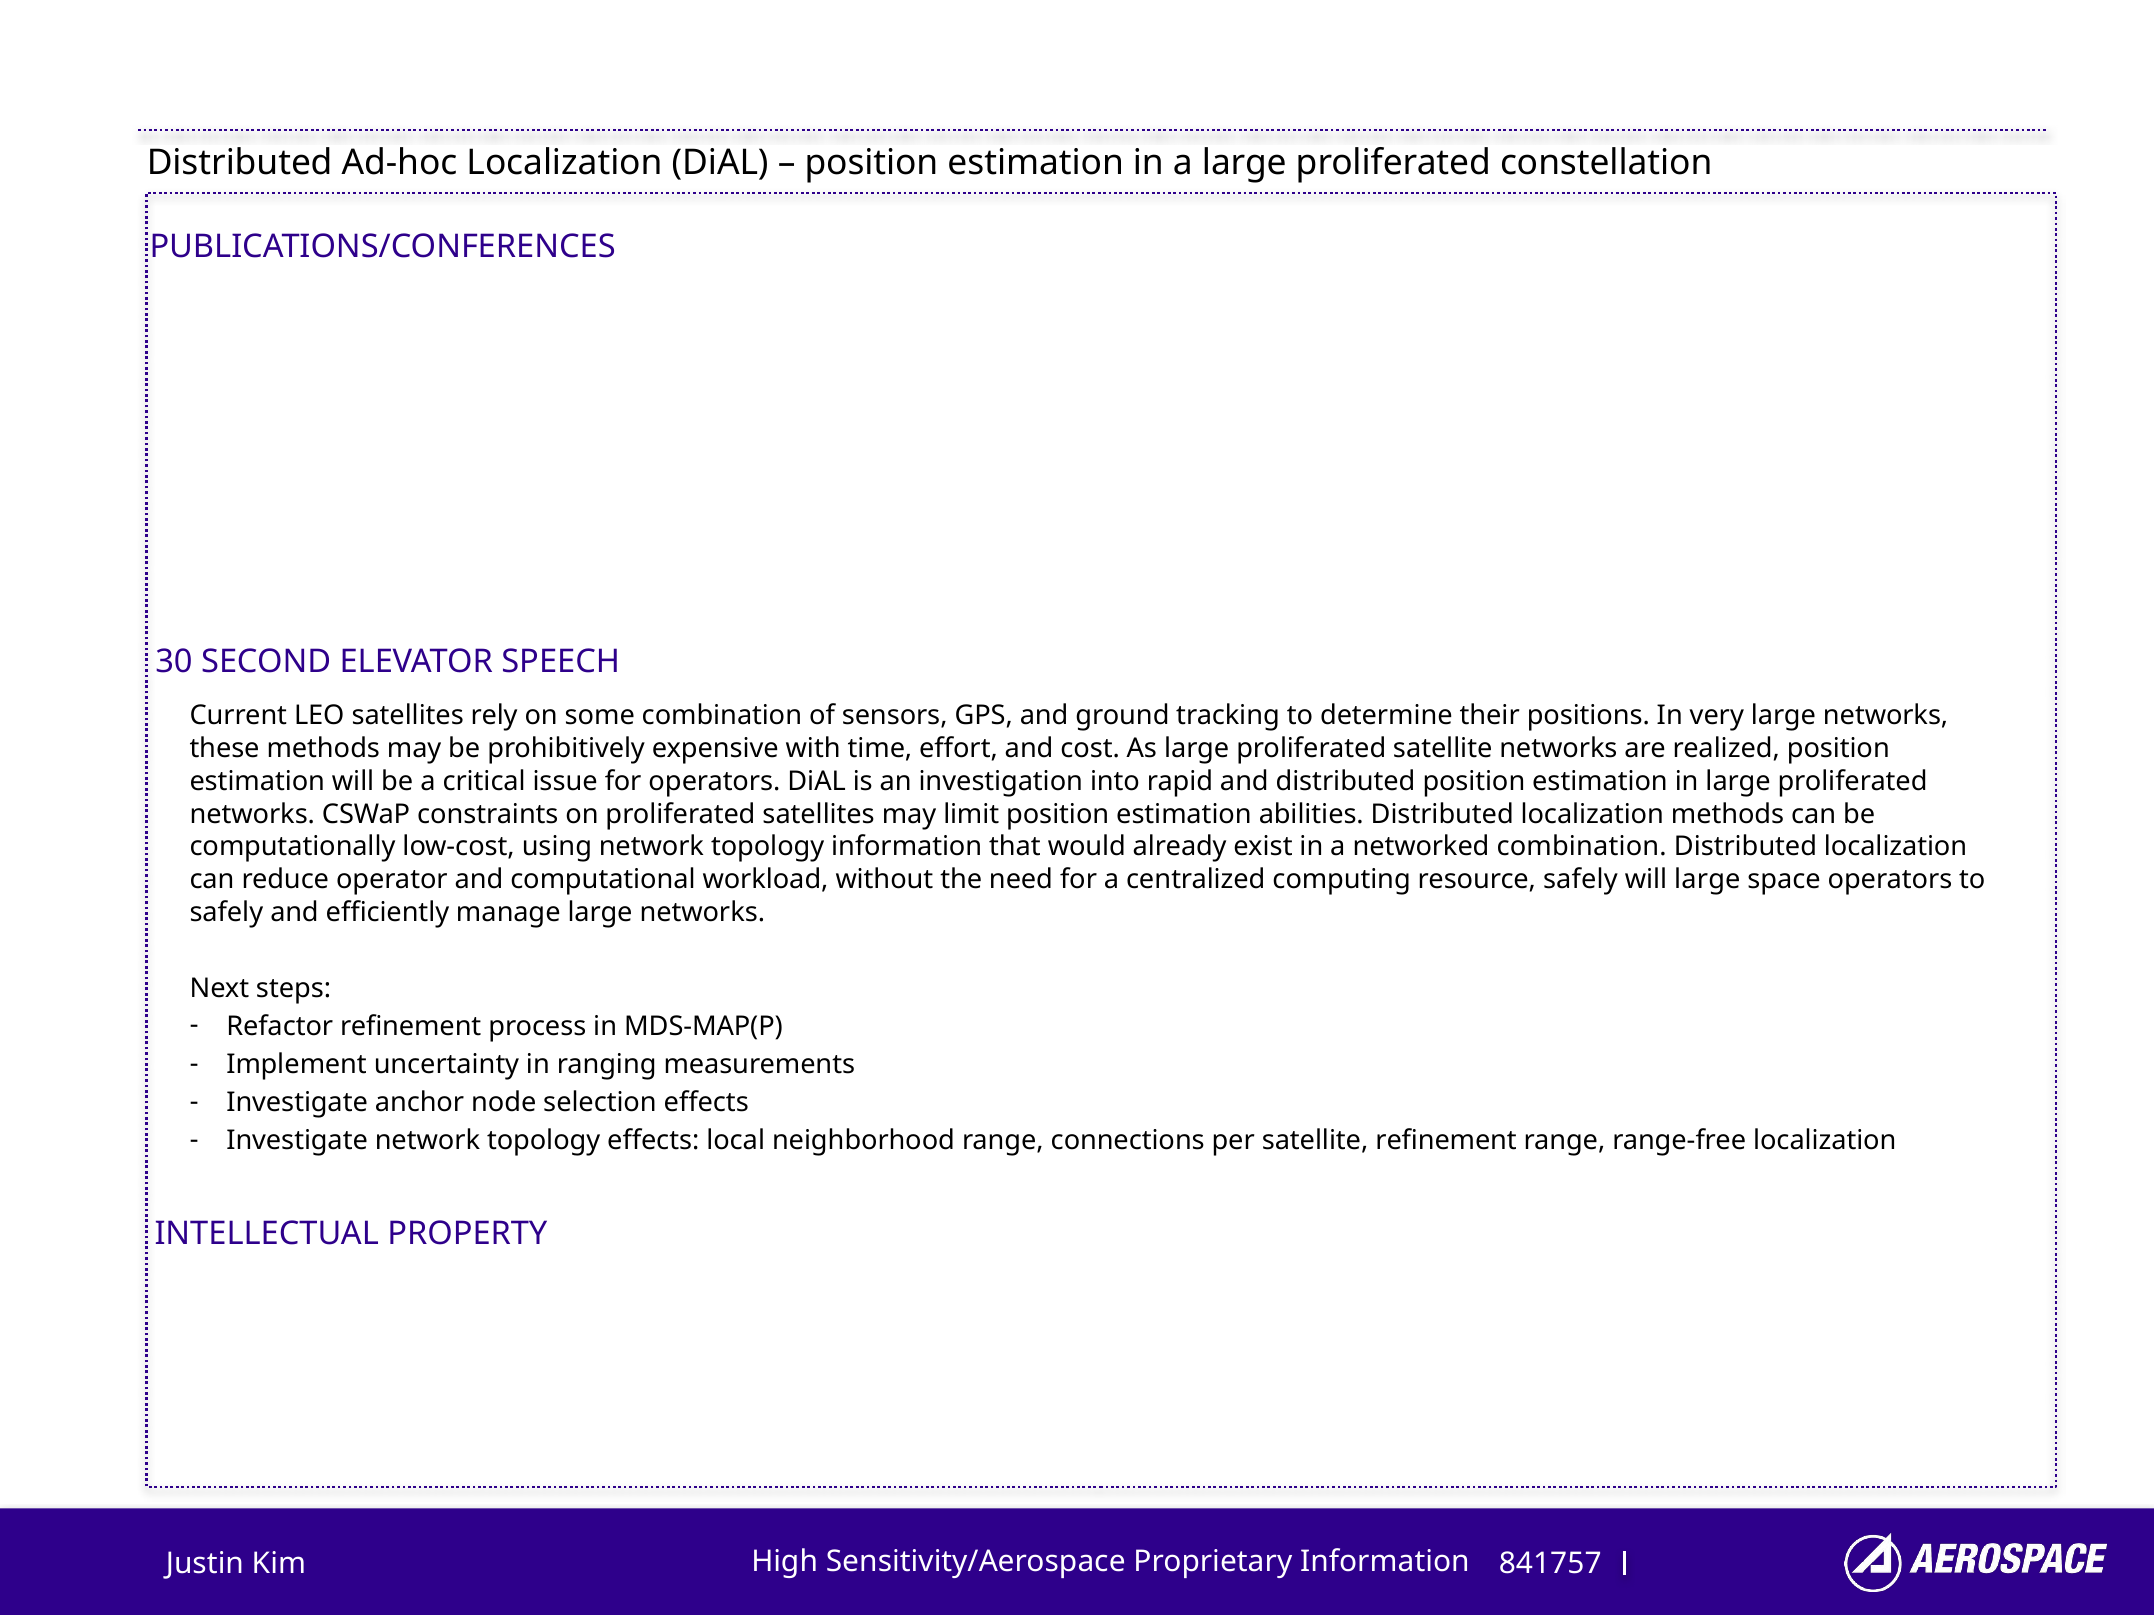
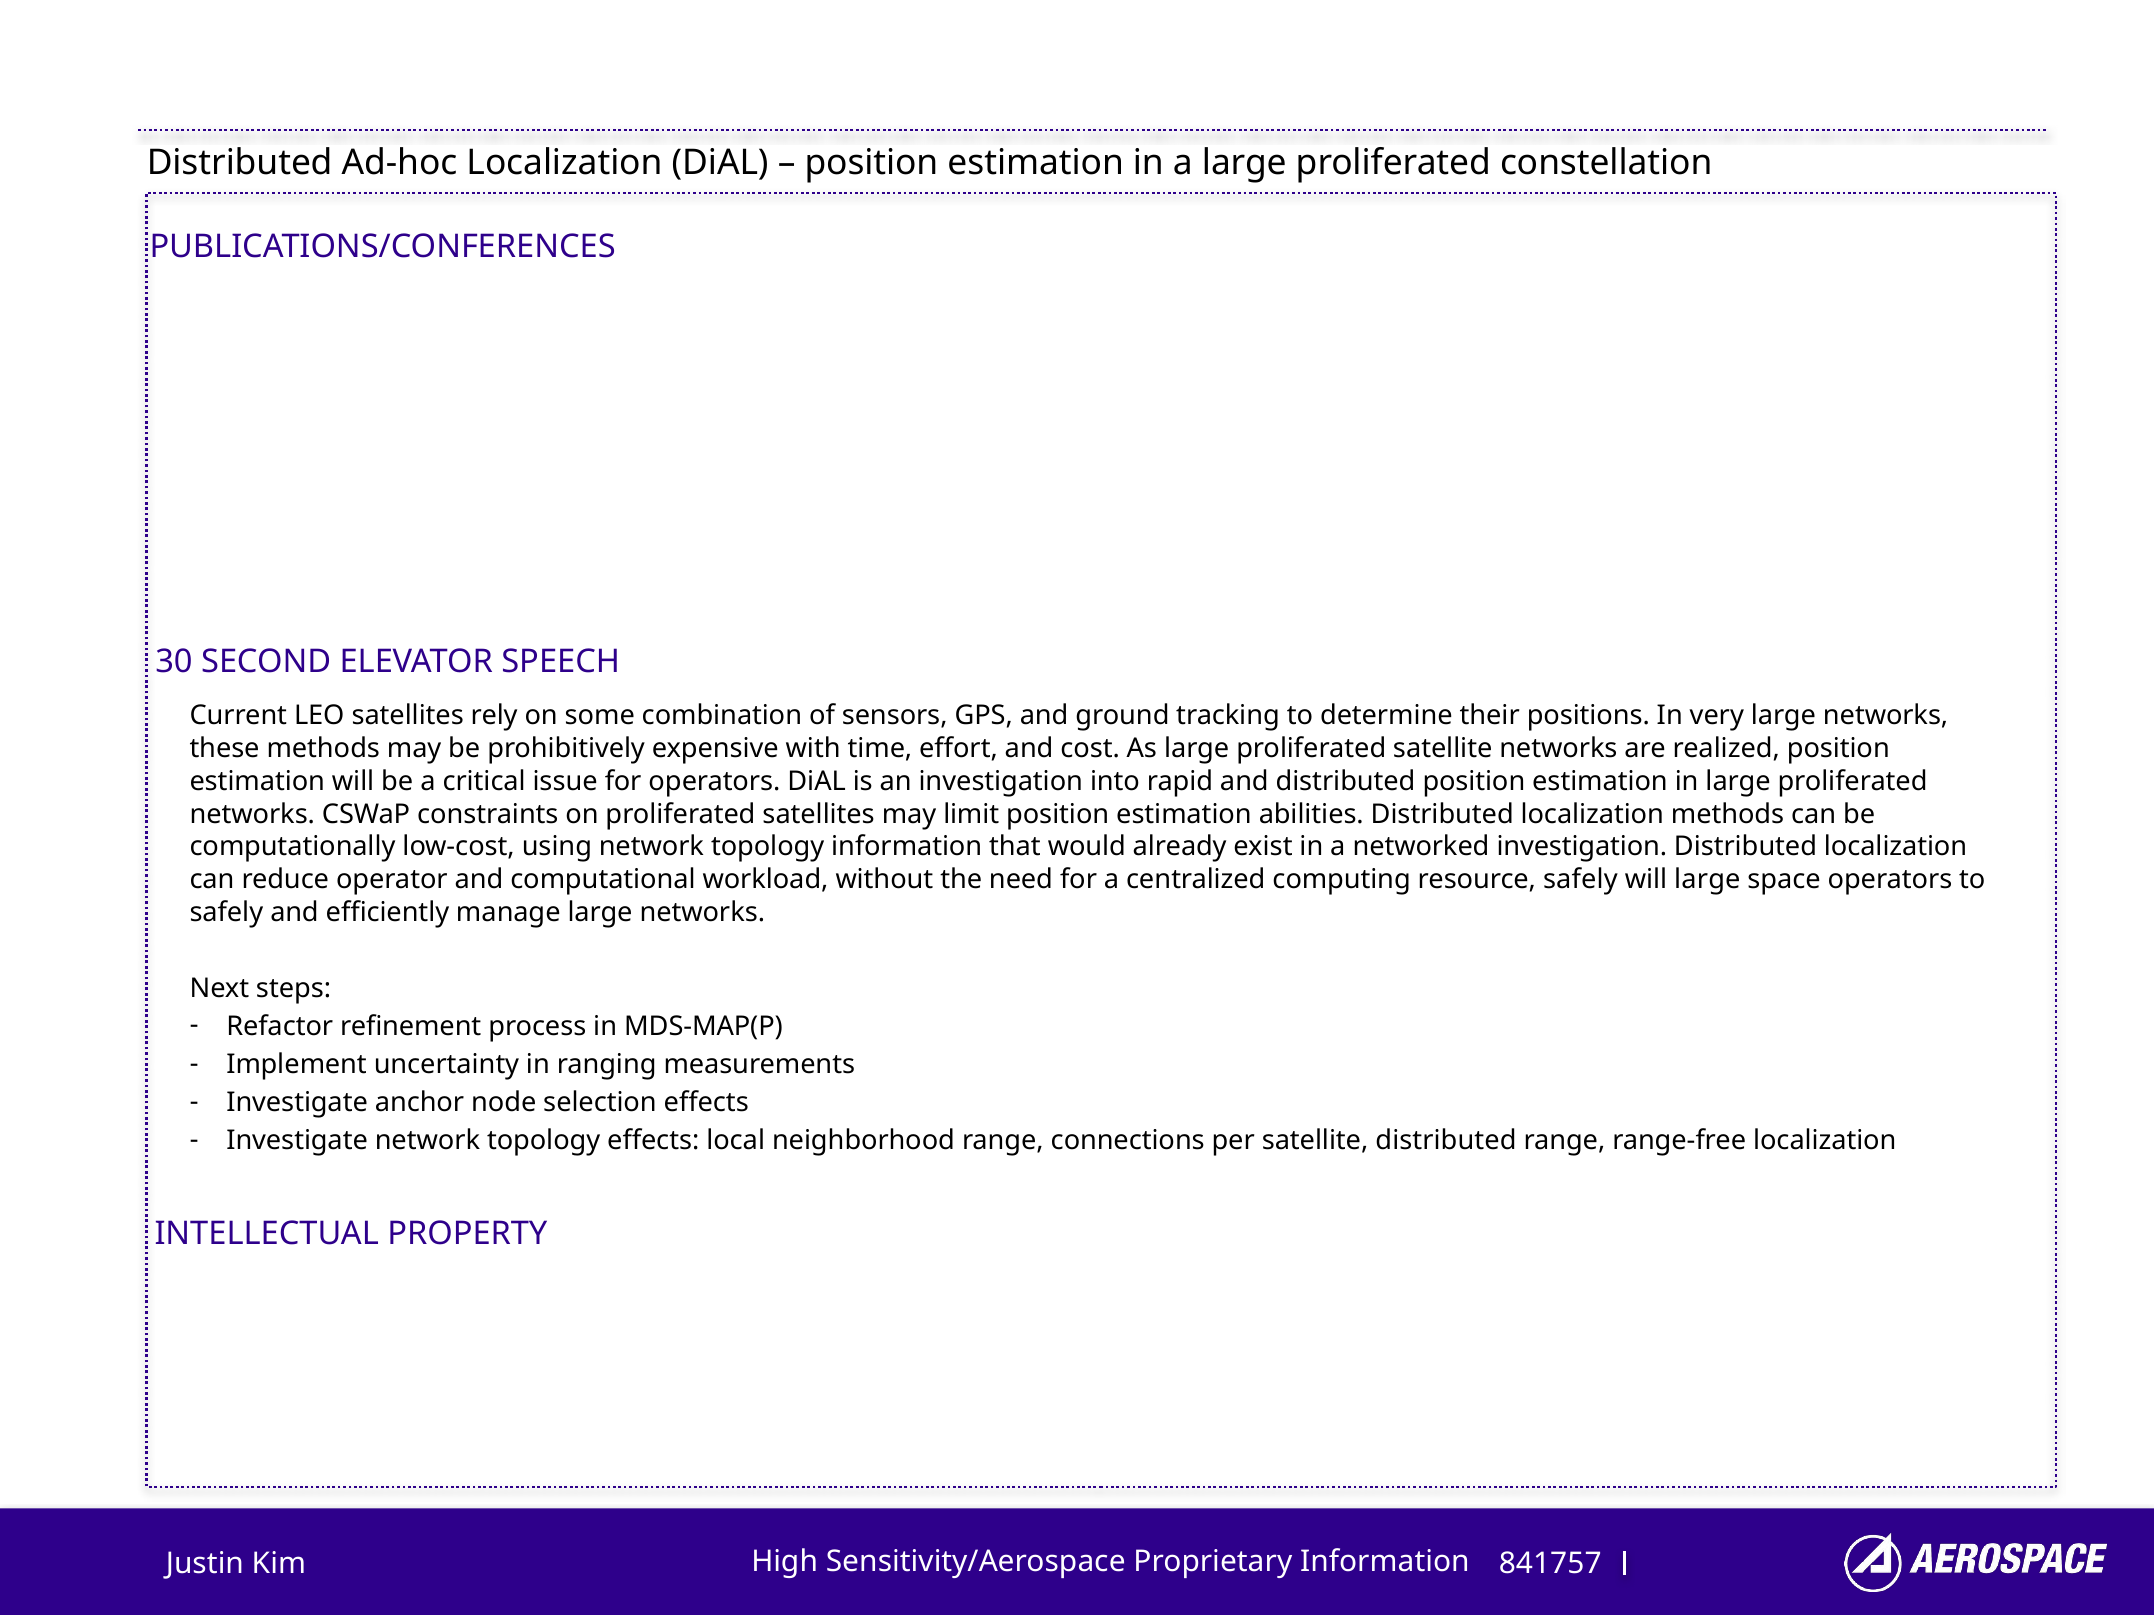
networked combination: combination -> investigation (1582, 847)
satellite refinement: refinement -> distributed (1446, 1141)
